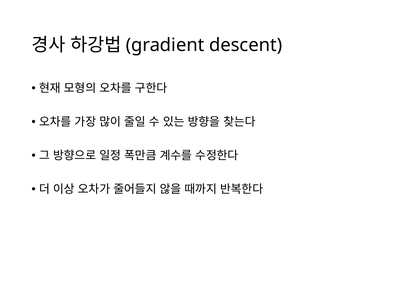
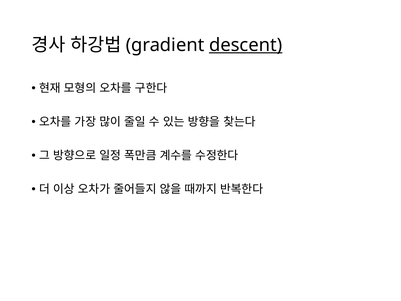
descent underline: none -> present (246, 45)
